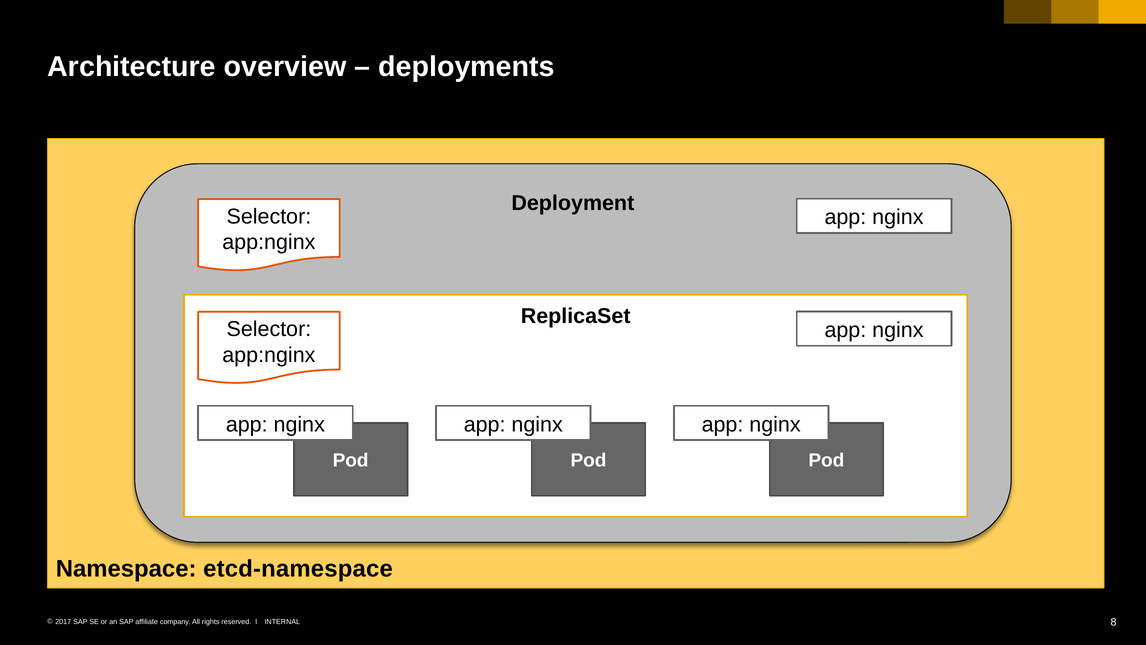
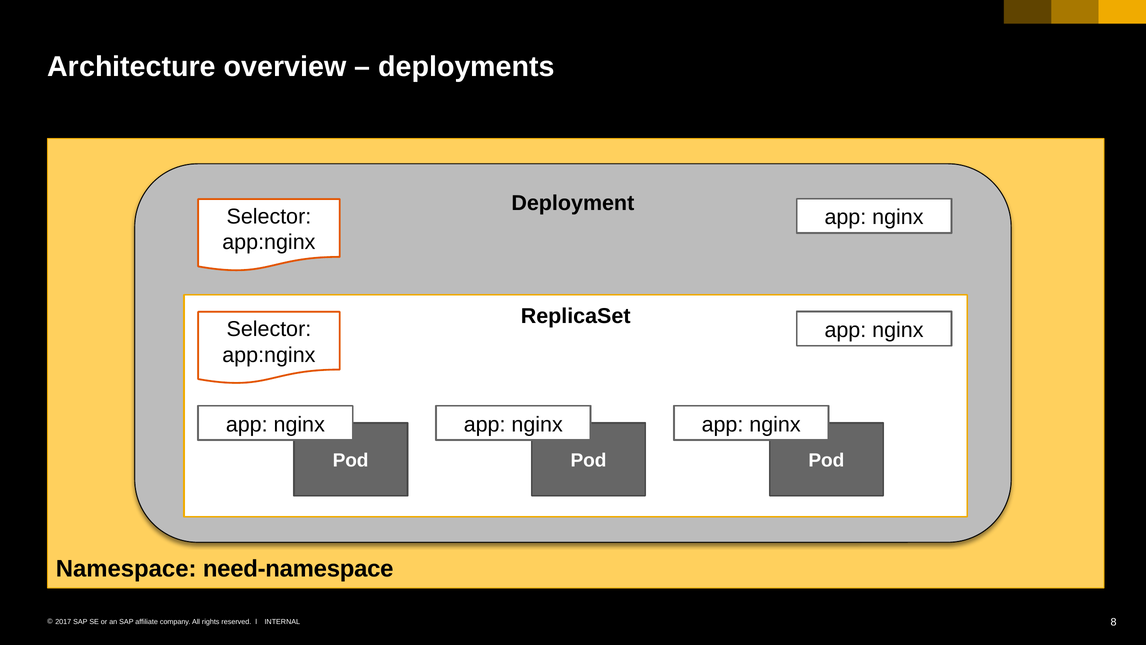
etcd-namespace: etcd-namespace -> need-namespace (298, 568)
